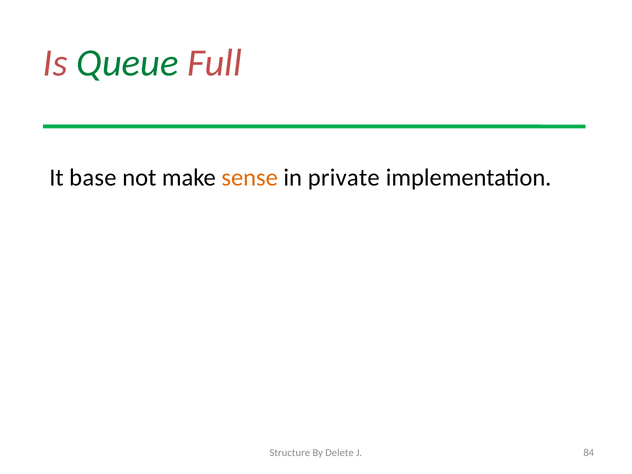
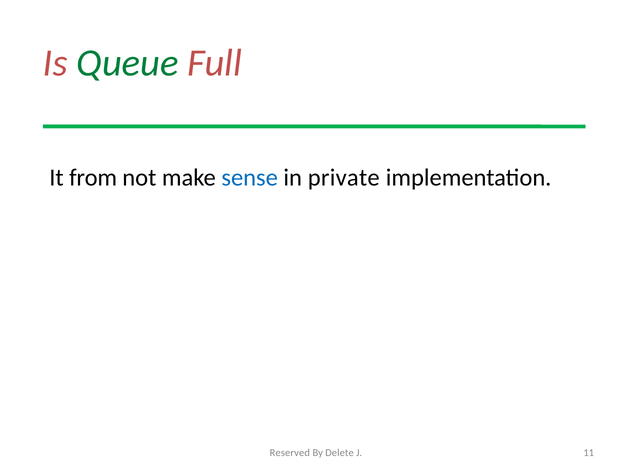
base: base -> from (93, 178)
sense colour: orange -> blue (250, 178)
Structure: Structure -> Reserved (290, 453)
84: 84 -> 11 (589, 453)
